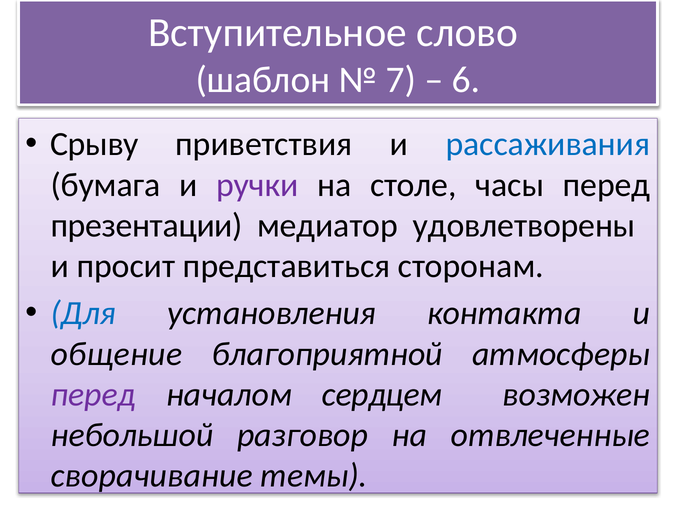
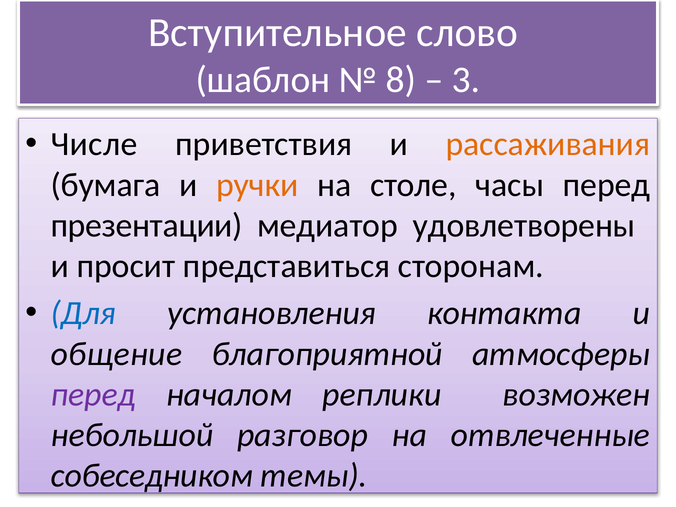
7: 7 -> 8 (401, 80)
6: 6 -> 3 (466, 80)
Срыву: Срыву -> Числе (94, 144)
рассаживания colour: blue -> orange (548, 144)
ручки colour: purple -> orange (257, 185)
сердцем: сердцем -> реплики (382, 394)
сворачивание: сворачивание -> собеседником (152, 476)
